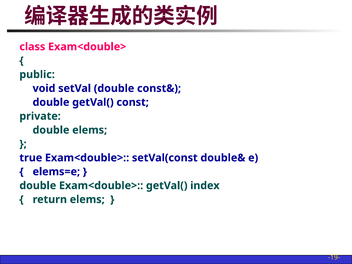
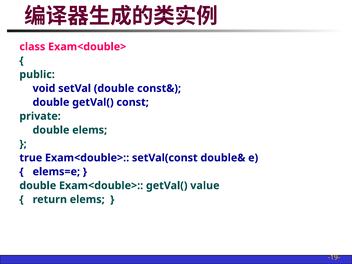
index: index -> value (205, 186)
